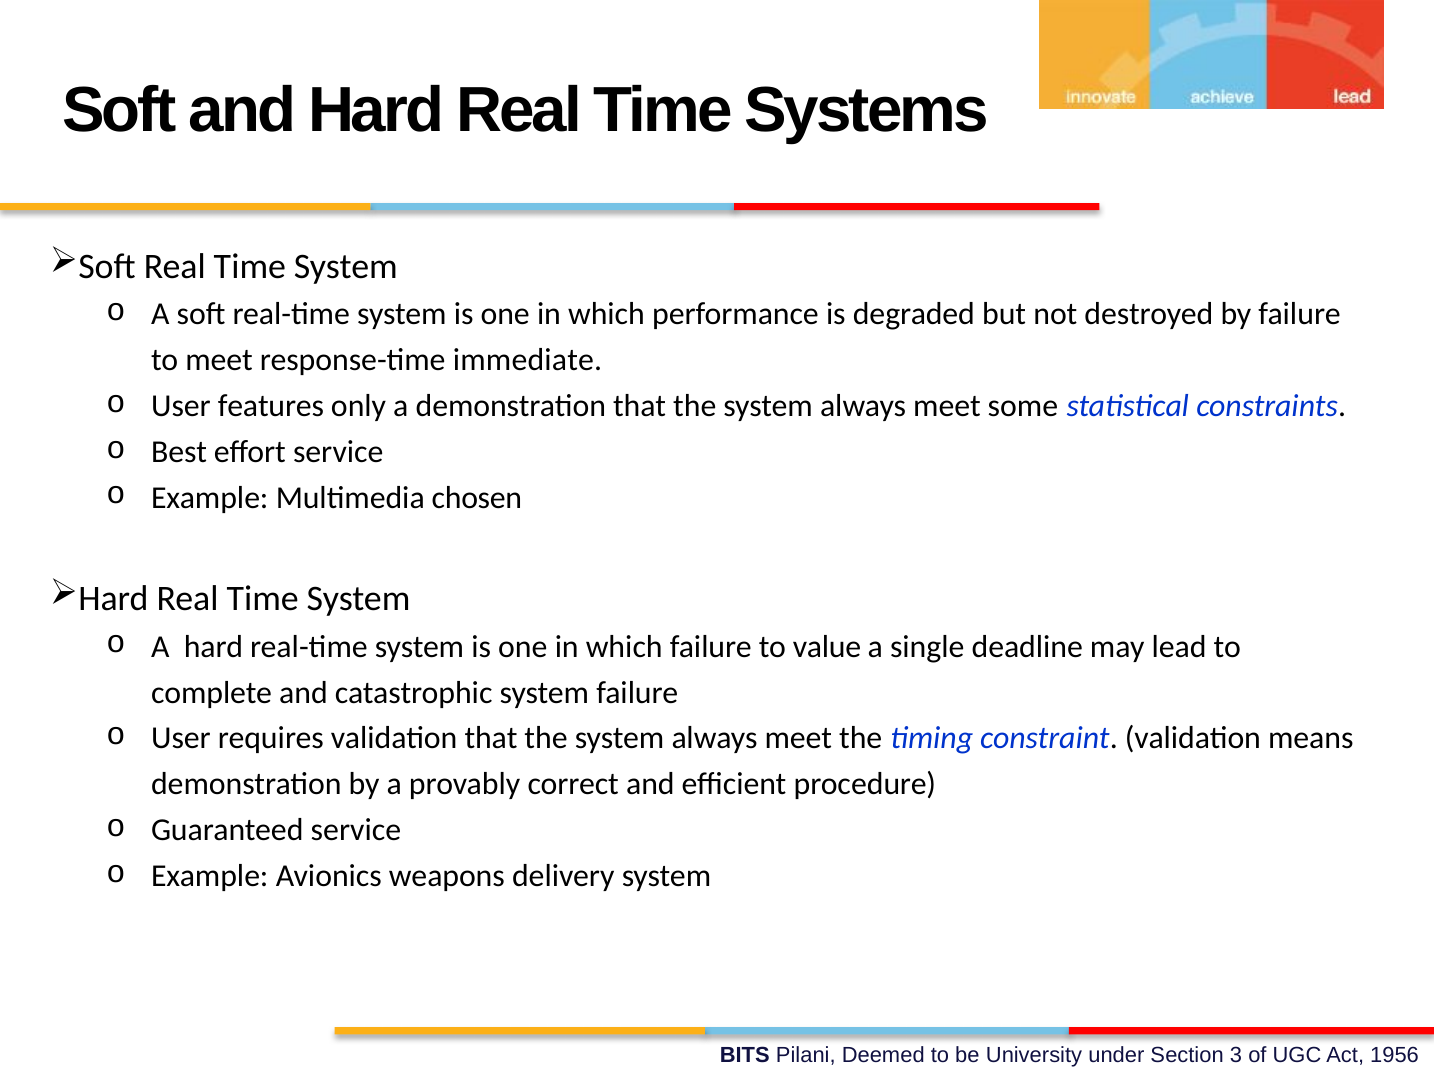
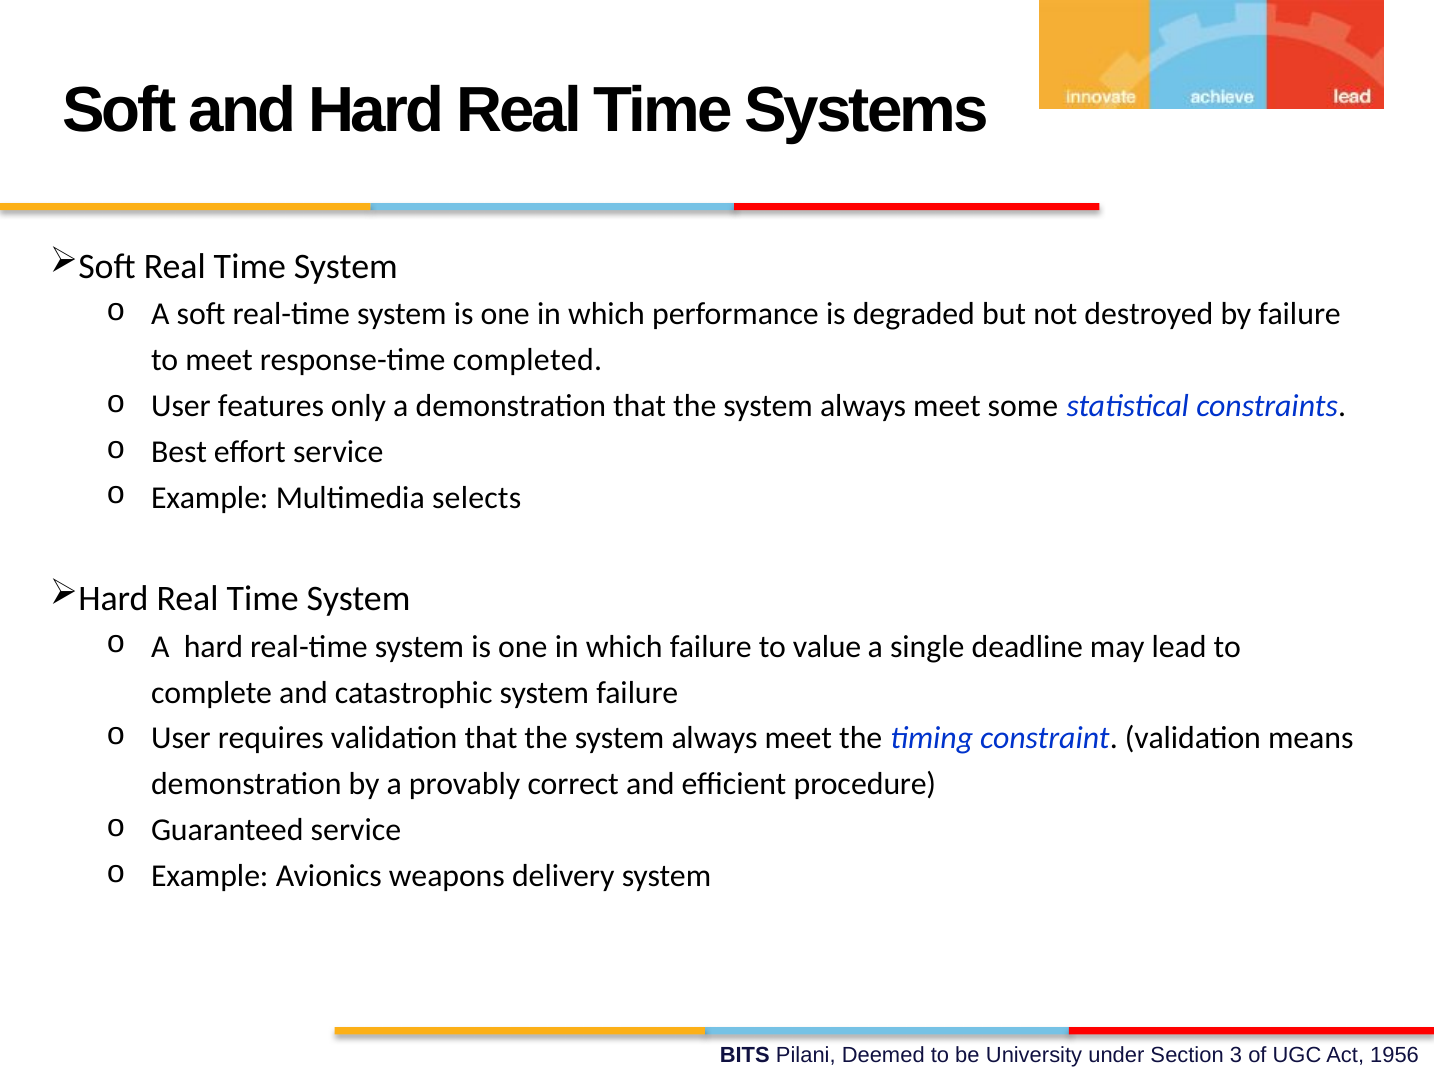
immediate: immediate -> completed (528, 360)
chosen: chosen -> selects (477, 498)
